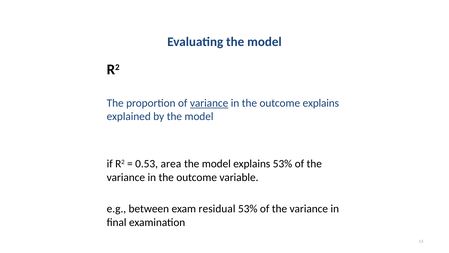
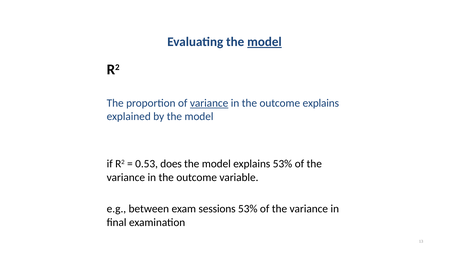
model underline: none -> present (264, 42)
area: area -> does (171, 164)
residual: residual -> sessions (217, 208)
